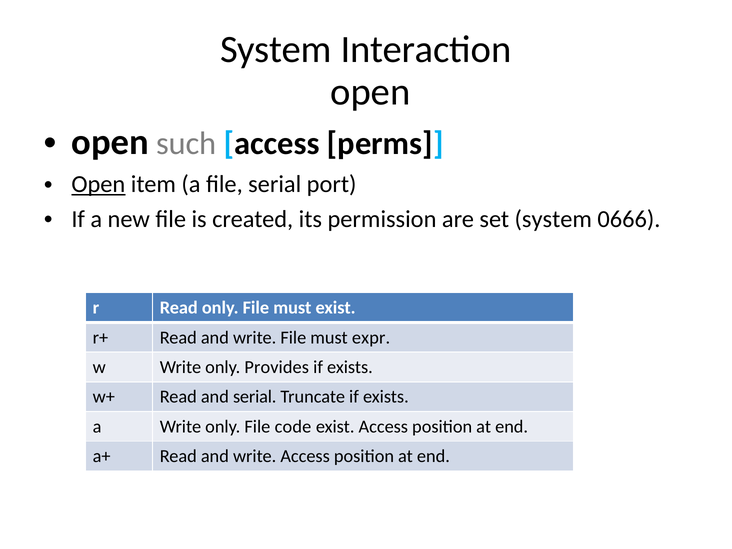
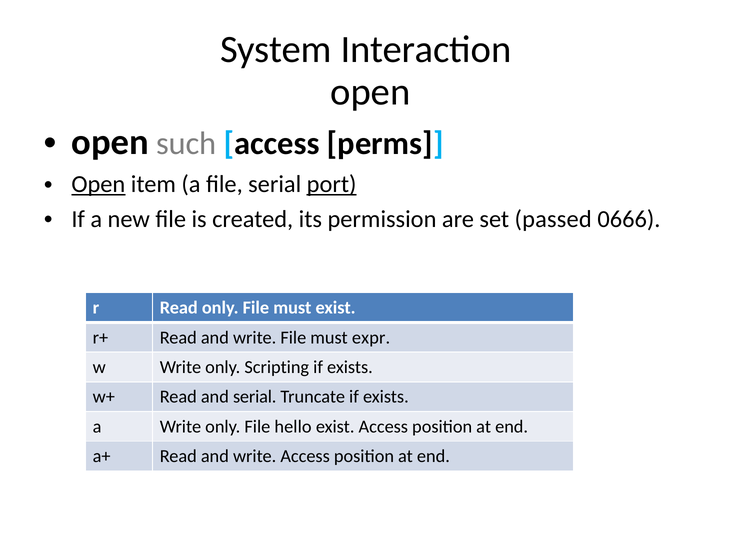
port underline: none -> present (332, 184)
set system: system -> passed (553, 219)
Provides: Provides -> Scripting (277, 367)
code: code -> hello (293, 427)
